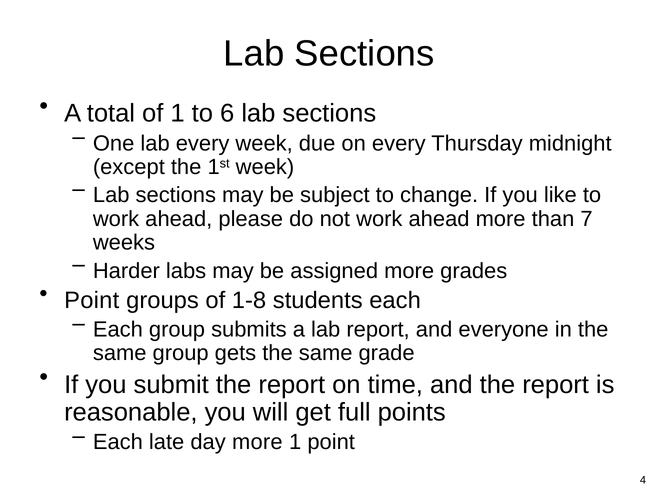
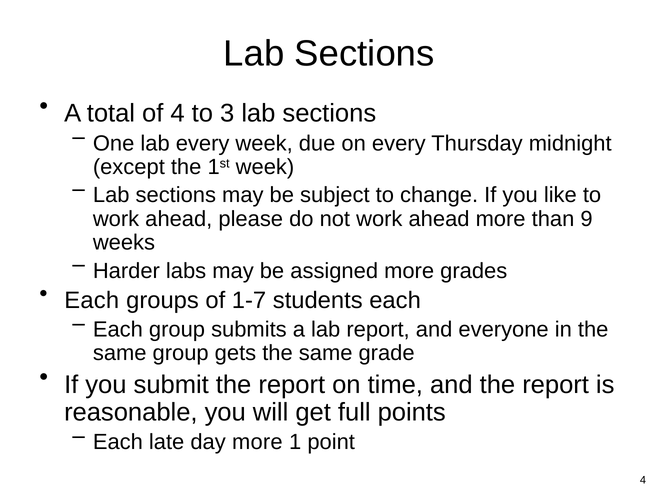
of 1: 1 -> 4 (178, 114)
6: 6 -> 3 (227, 114)
7: 7 -> 9 (587, 219)
Point: Point -> Each (92, 301)
1-8: 1-8 -> 1-7 (249, 301)
